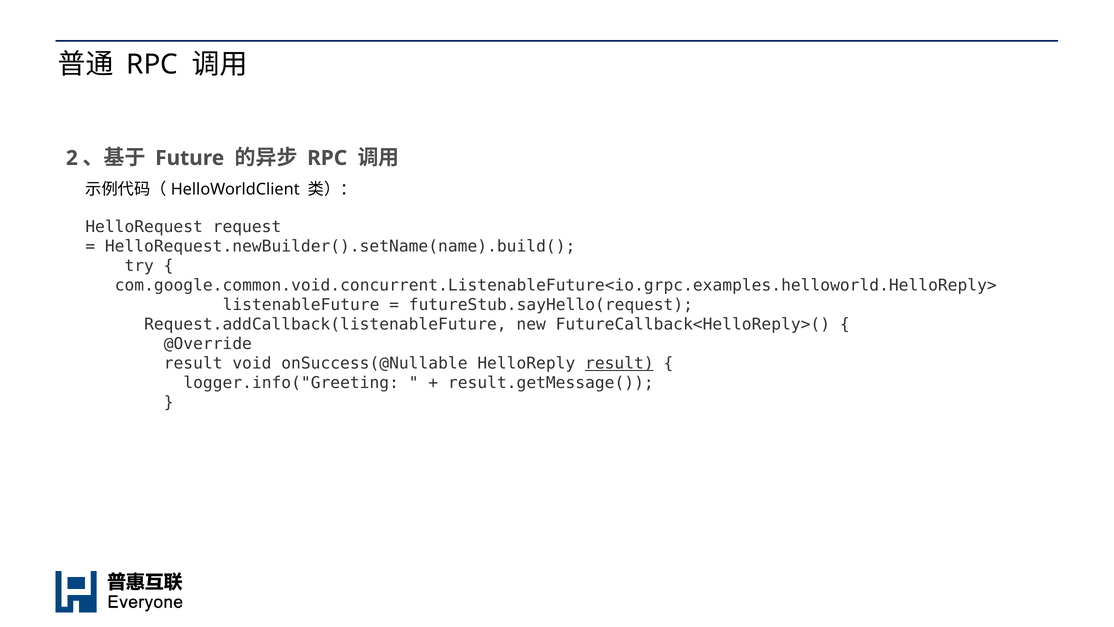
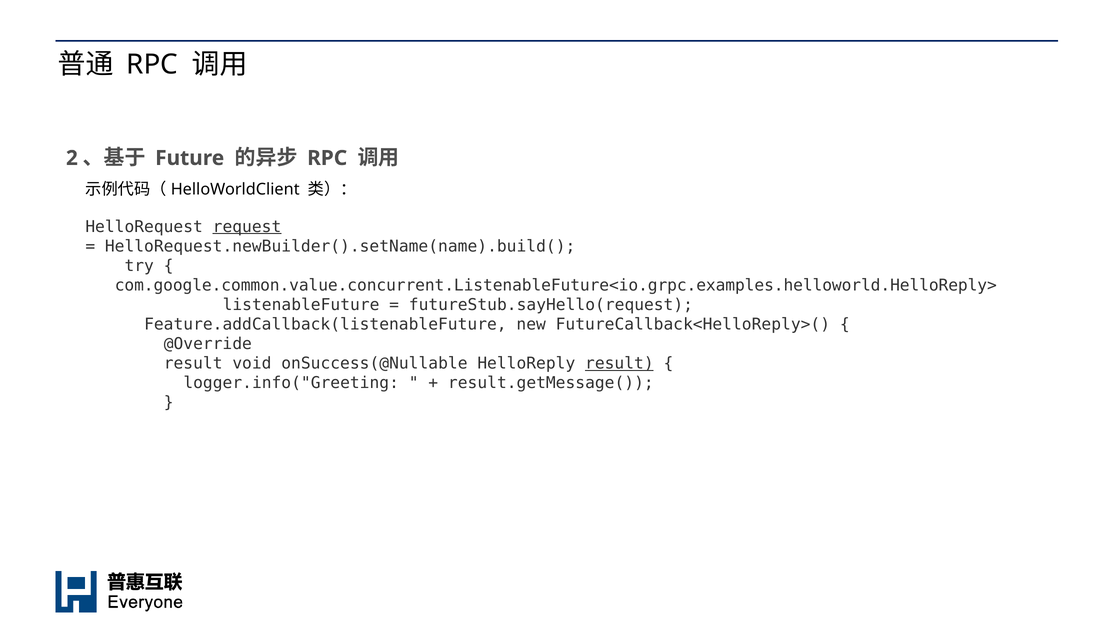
request underline: none -> present (247, 227)
com.google.common.void.concurrent.ListenableFuture<io.grpc.examples.helloworld.HelloReply>: com.google.common.void.concurrent.ListenableFuture<io.grpc.examples.helloworld.HelloReply> -> com.google.common.value.concurrent.ListenableFuture<io.grpc.examples.helloworld.HelloReply> (556, 285)
Request.addCallback(listenableFuture: Request.addCallback(listenableFuture -> Feature.addCallback(listenableFuture (325, 324)
